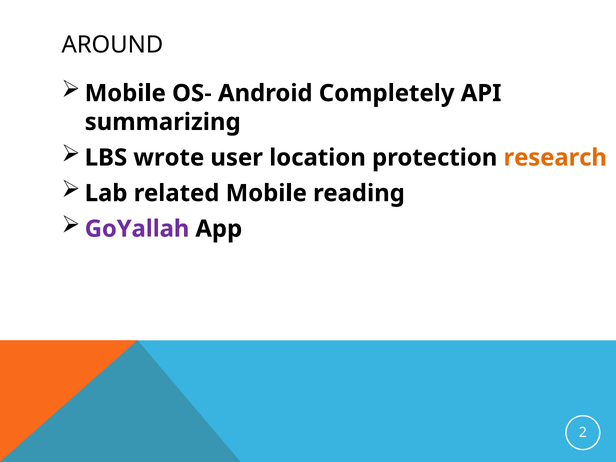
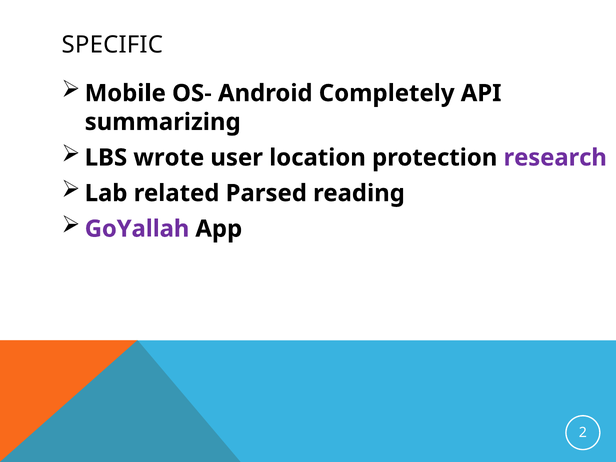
AROUND: AROUND -> SPECIFIC (112, 45)
research colour: orange -> purple (555, 158)
related Mobile: Mobile -> Parsed (266, 193)
